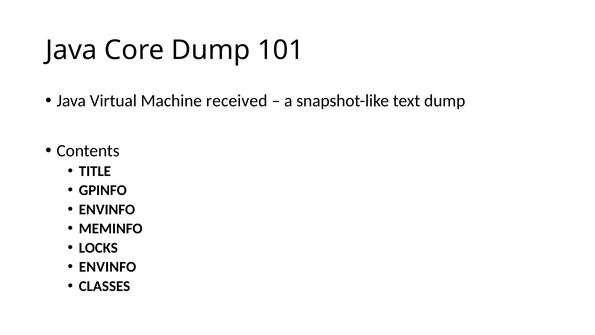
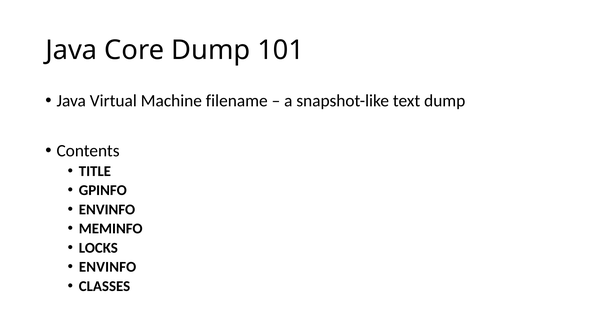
received: received -> filename (237, 101)
